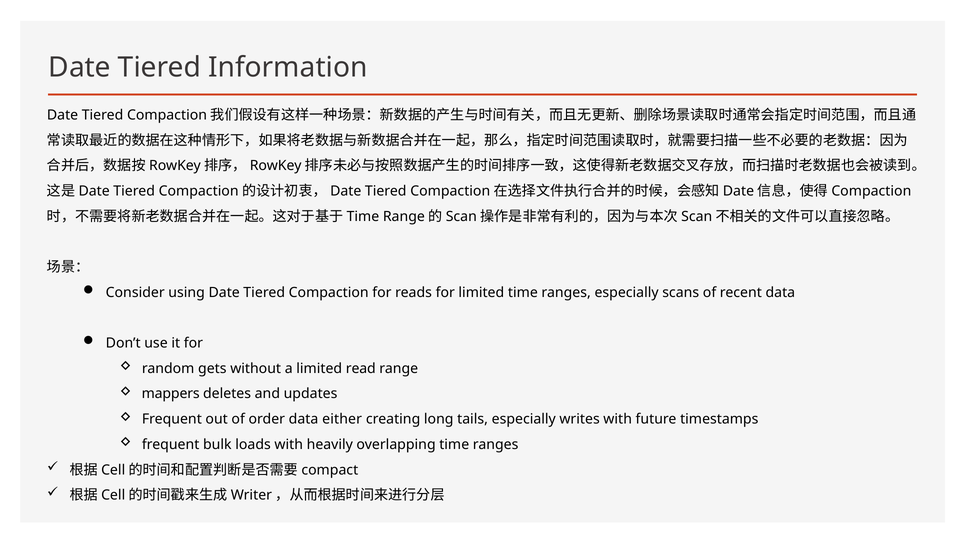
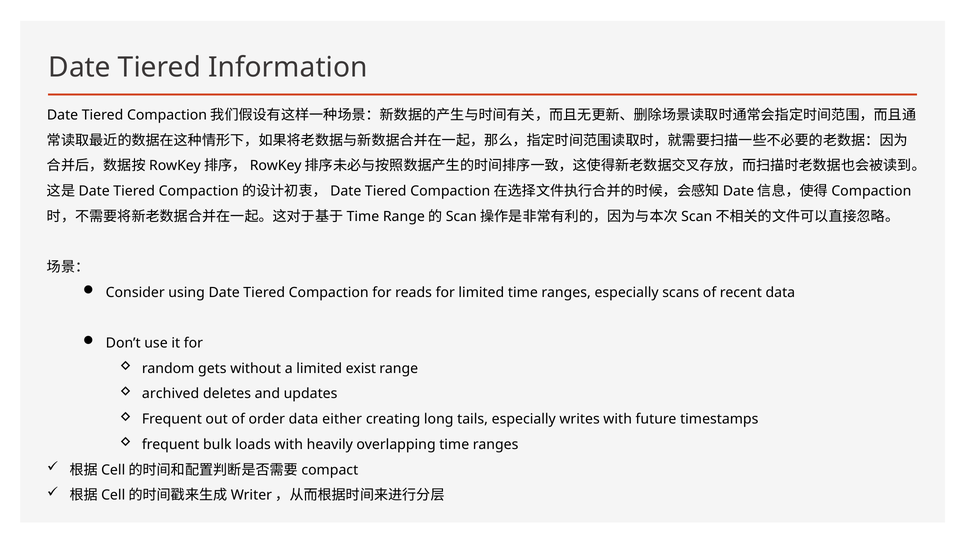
read: read -> exist (361, 368)
mappers: mappers -> archived (171, 394)
